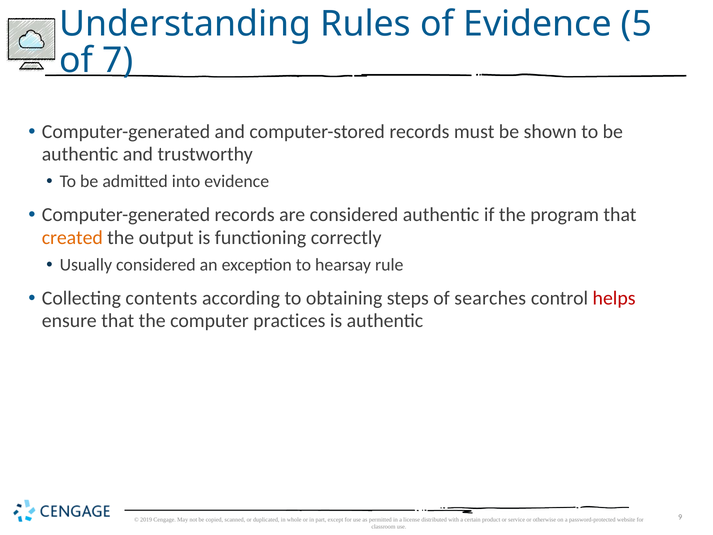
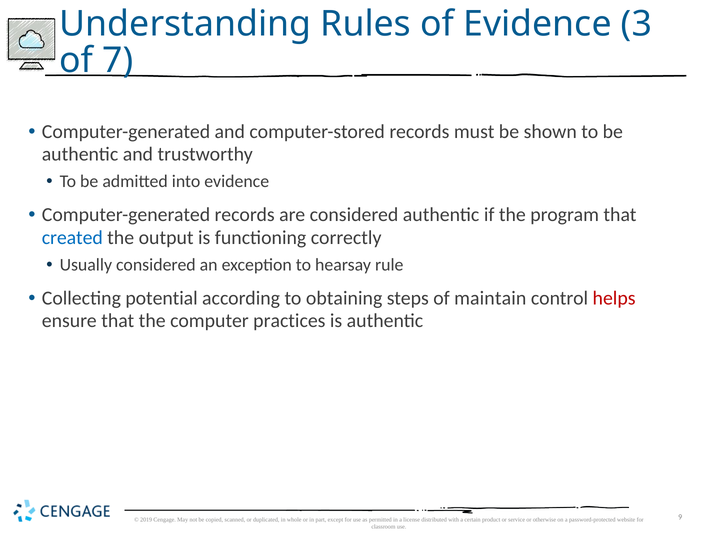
5: 5 -> 3 (636, 24)
created colour: orange -> blue (72, 237)
contents: contents -> potential (162, 298)
searches: searches -> maintain (490, 298)
